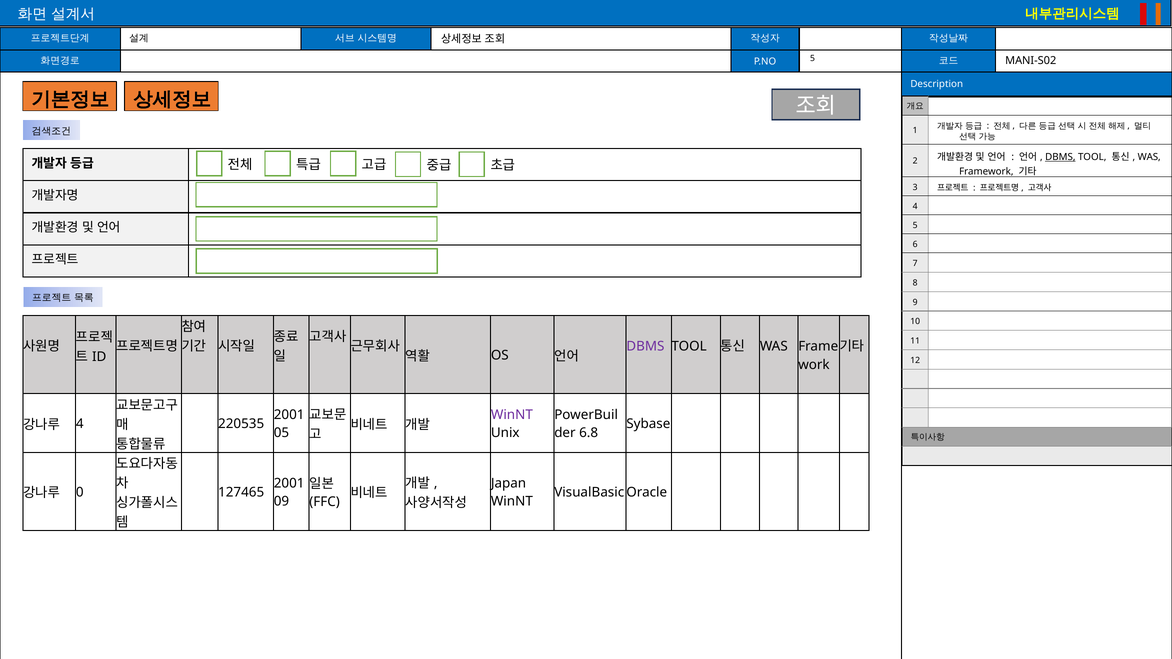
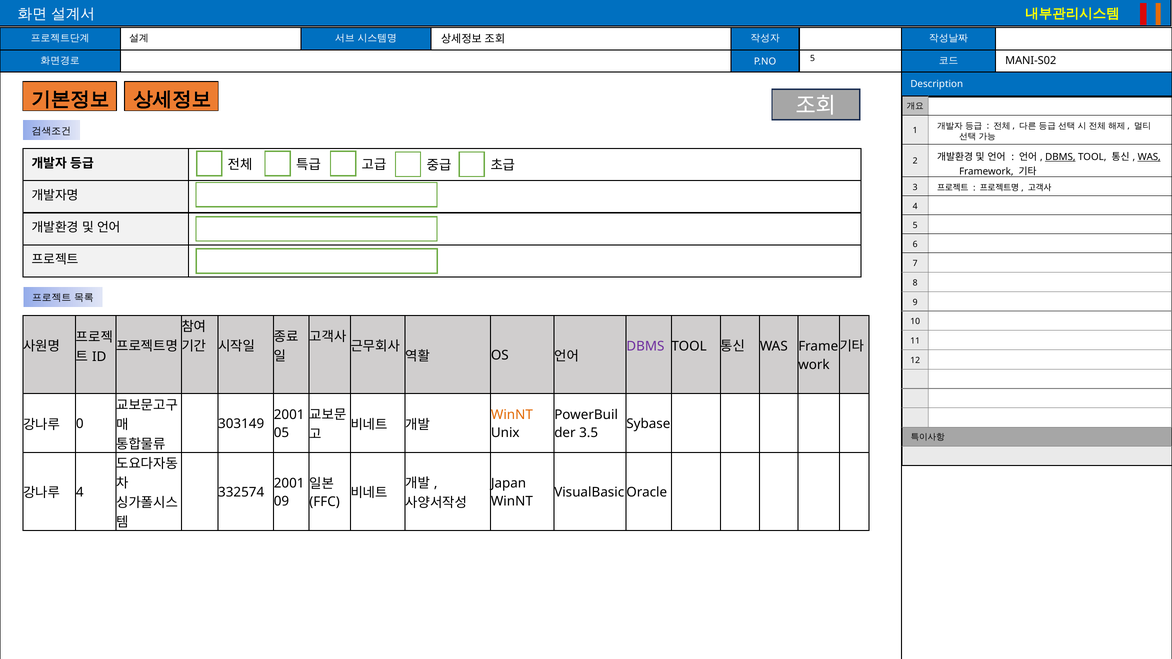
WAS underline: none -> present (1149, 157)
WinNT colour: purple -> orange (512, 415)
4: 4 -> 0 (80, 424)
220535: 220535 -> 303149 (241, 424)
6.8: 6.8 -> 3.5 (589, 433)
0: 0 -> 4 (80, 492)
127465: 127465 -> 332574 (241, 492)
